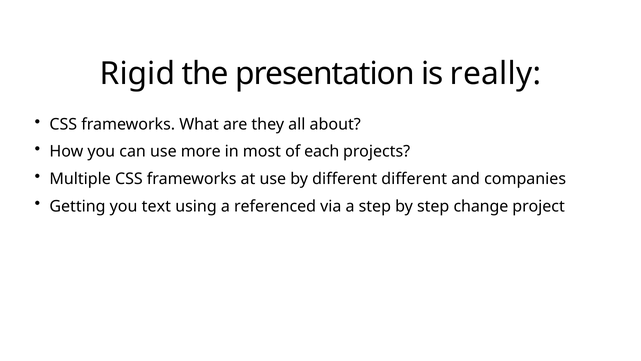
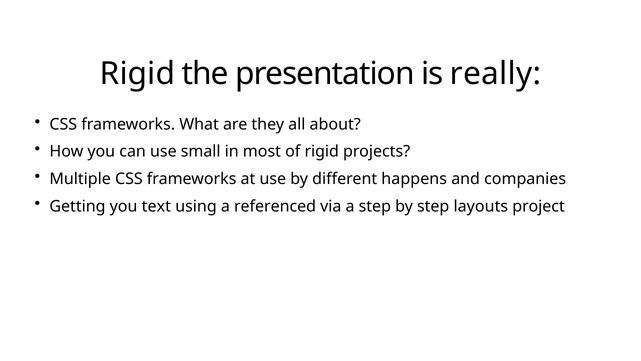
more: more -> small (201, 151)
of each: each -> rigid (322, 151)
different different: different -> happens (414, 179)
change: change -> layouts (481, 206)
